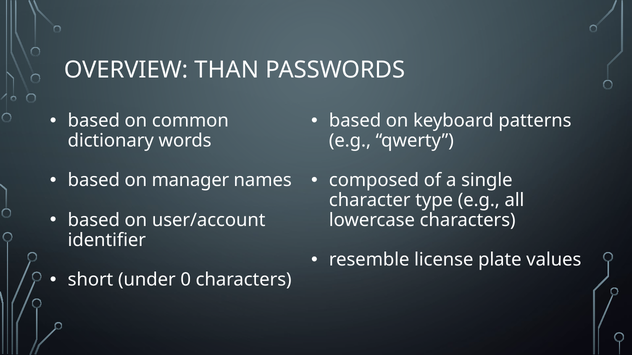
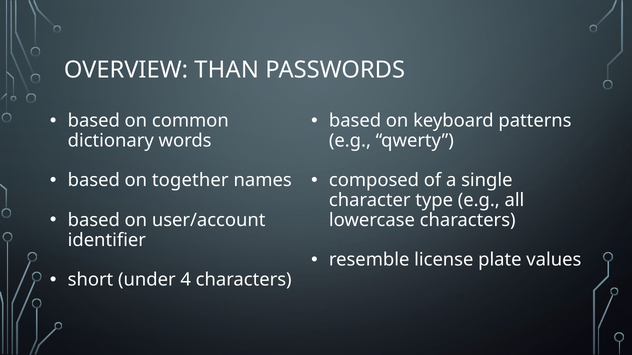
manager: manager -> together (190, 181)
0: 0 -> 4 (186, 280)
